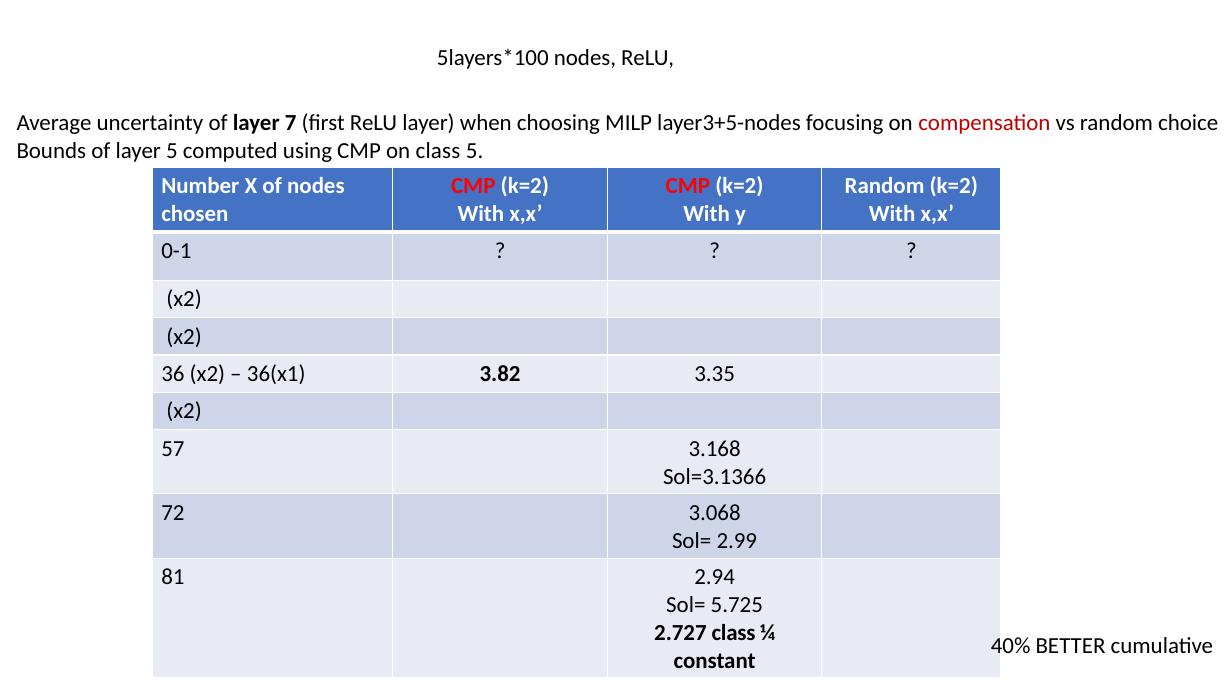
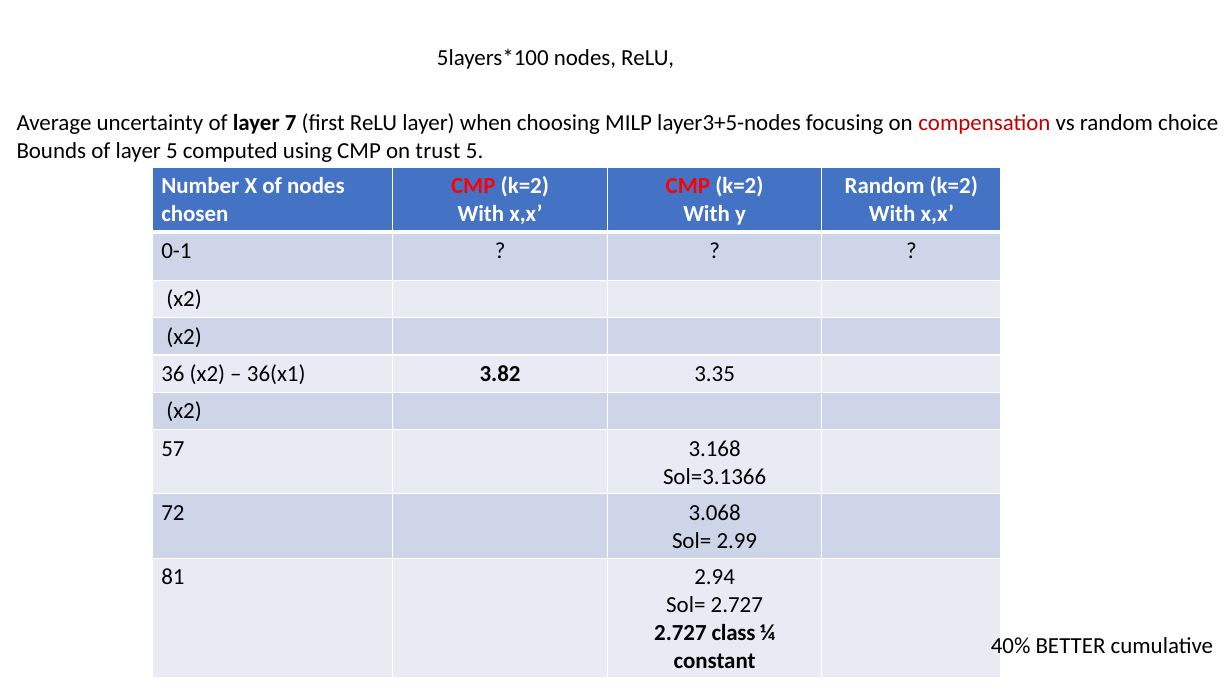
on class: class -> trust (438, 151)
Sol= 5.725: 5.725 -> 2.727 (737, 605)
